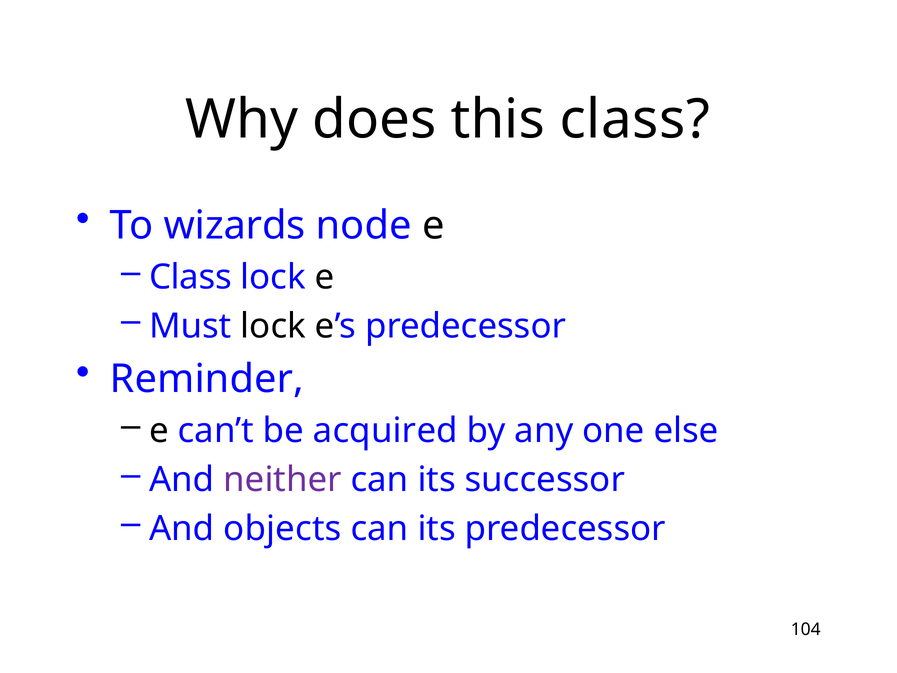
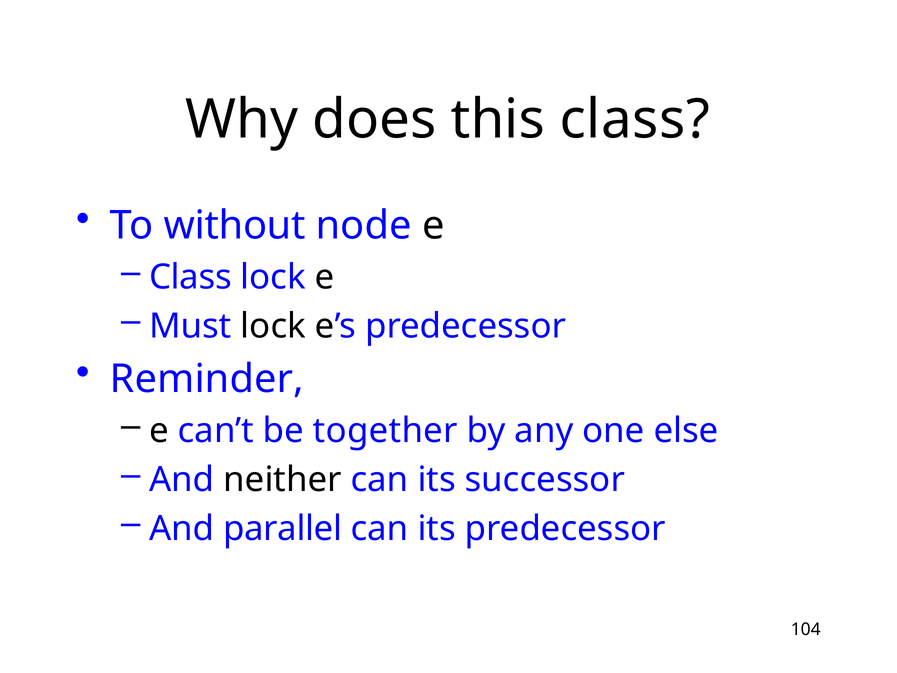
wizards: wizards -> without (235, 226)
acquired: acquired -> together (385, 431)
neither colour: purple -> black (282, 480)
objects: objects -> parallel (283, 528)
